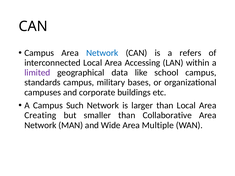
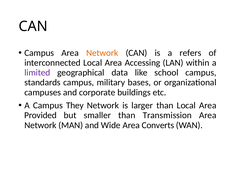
Network colour: blue -> orange (102, 53)
Such: Such -> They (75, 106)
Creating: Creating -> Provided (40, 115)
Collaborative: Collaborative -> Transmission (167, 115)
Multiple: Multiple -> Converts (158, 125)
